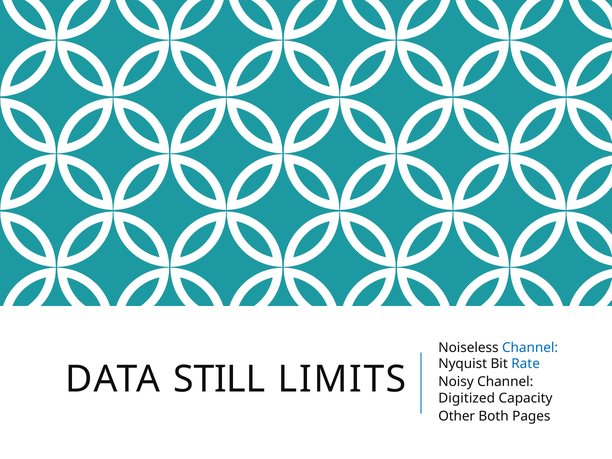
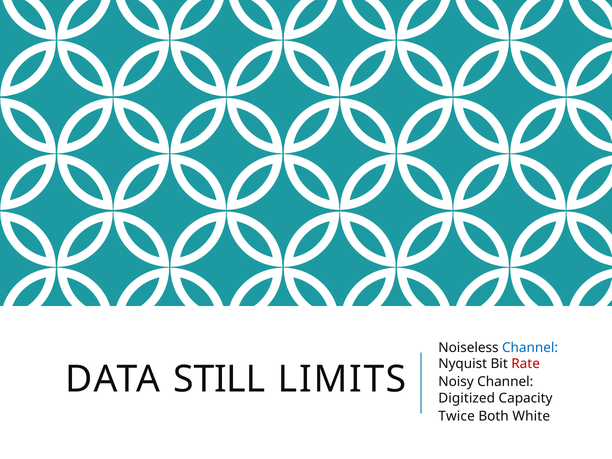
Rate colour: blue -> red (526, 364)
Other: Other -> Twice (457, 416)
Pages: Pages -> White (531, 416)
